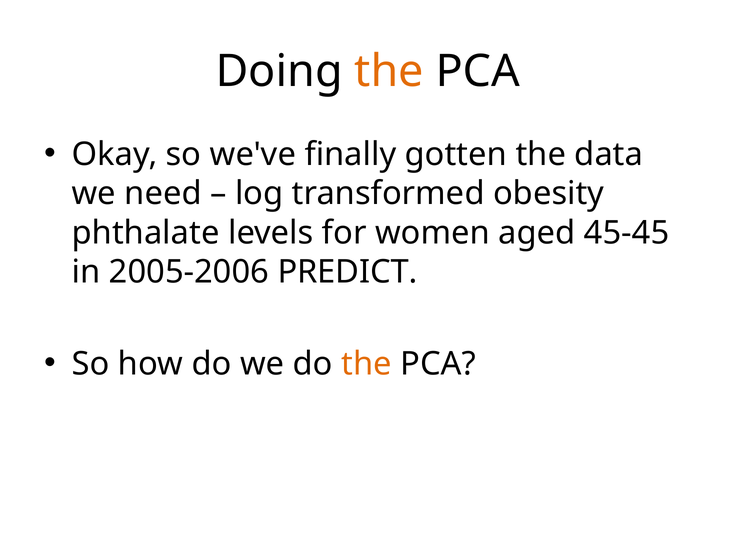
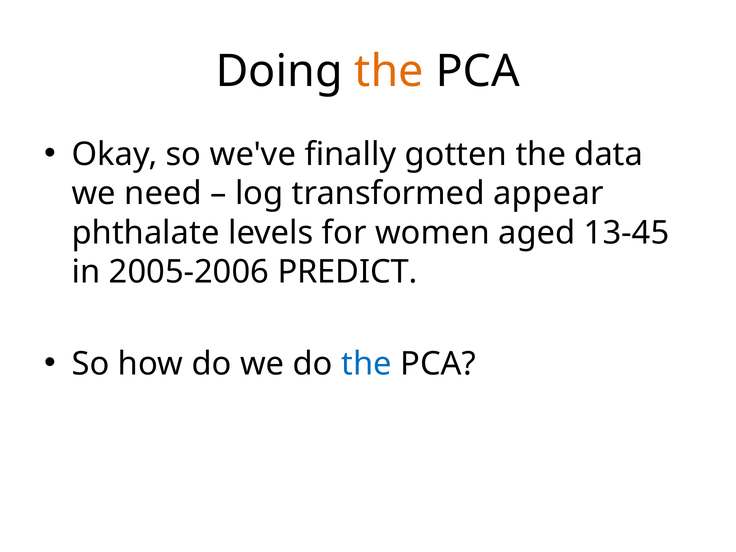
obesity: obesity -> appear (548, 194)
45-45: 45-45 -> 13-45 (627, 233)
the colour: orange -> blue (366, 364)
